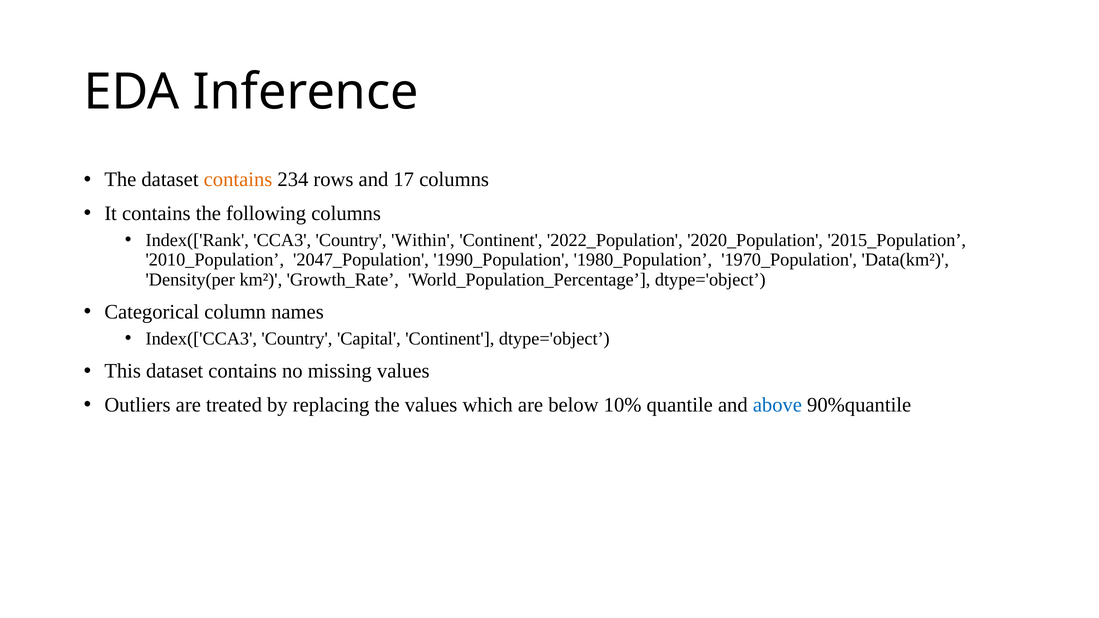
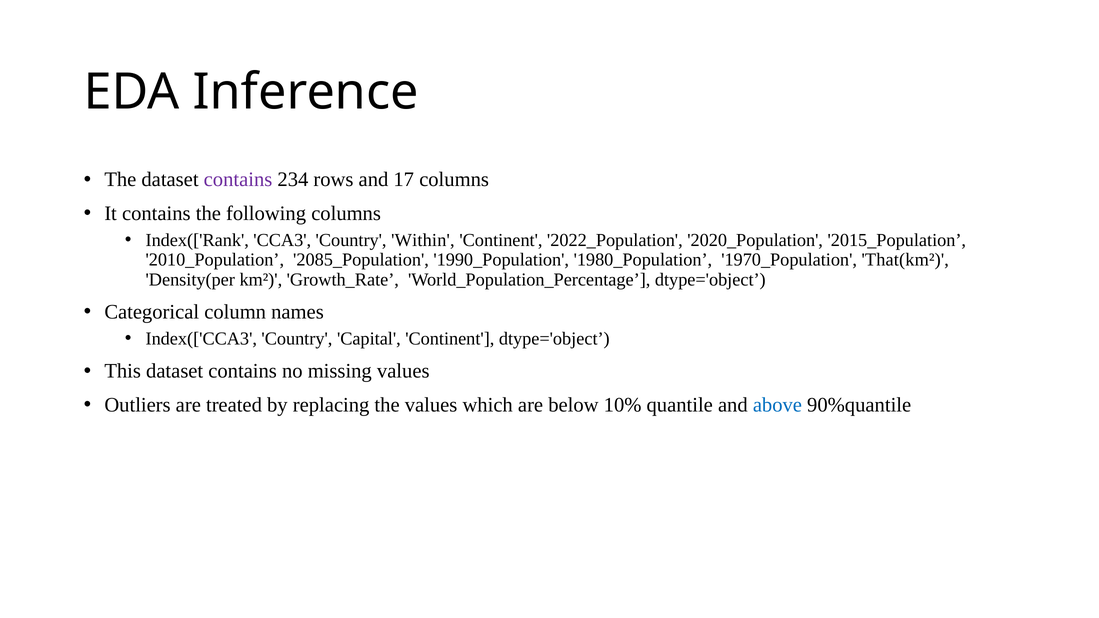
contains colour: orange -> purple (238, 180)
2047_Population: 2047_Population -> 2085_Population (361, 260)
Data(km²: Data(km² -> That(km² (905, 260)
